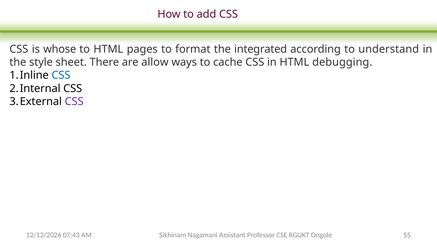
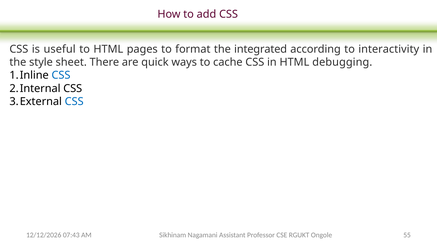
whose: whose -> useful (60, 49)
understand: understand -> interactivity (389, 49)
allow: allow -> quick (155, 62)
CSS colour: purple -> blue (74, 102)
